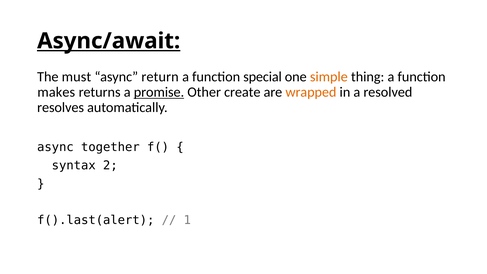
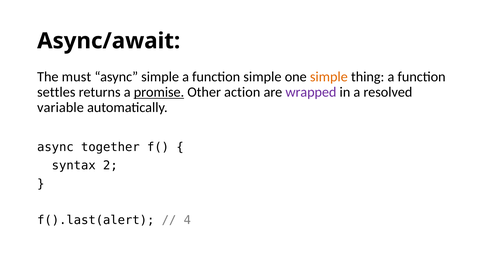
Async/await underline: present -> none (109, 41)
async return: return -> simple (160, 77)
function special: special -> simple (262, 77)
makes: makes -> settles (56, 92)
create: create -> action (242, 92)
wrapped colour: orange -> purple (311, 92)
resolves: resolves -> variable (60, 108)
1: 1 -> 4 (187, 220)
